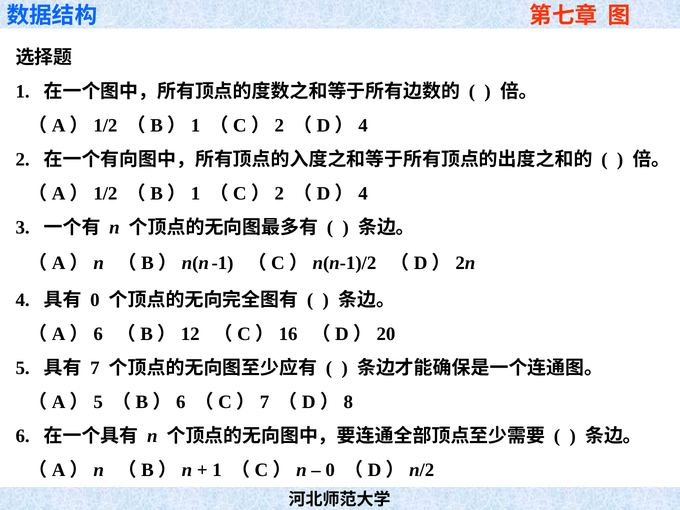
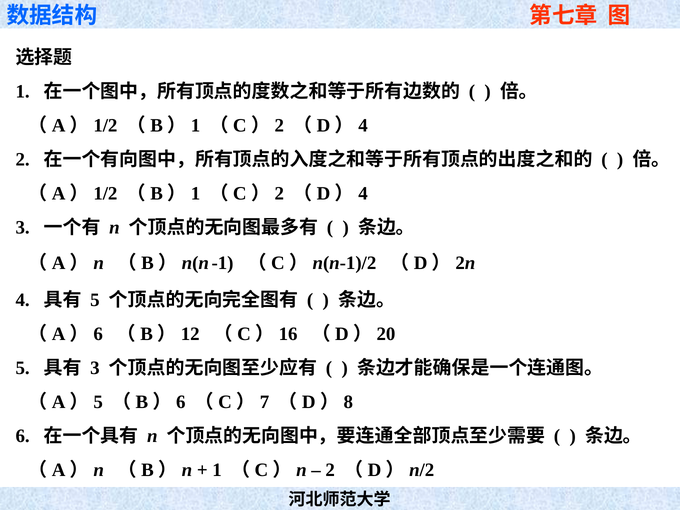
0: 0 -> 5 (95, 300)
7: 7 -> 3 (95, 368)
0: 0 -> 2 (330, 470)
